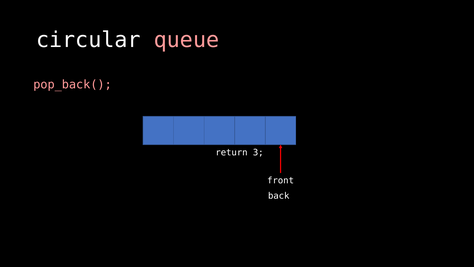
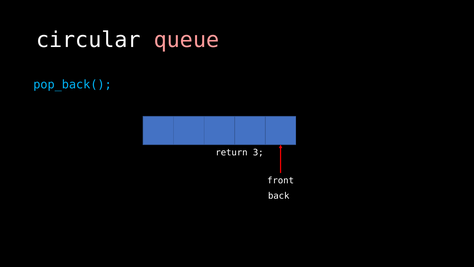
pop_back( colour: pink -> light blue (73, 84)
